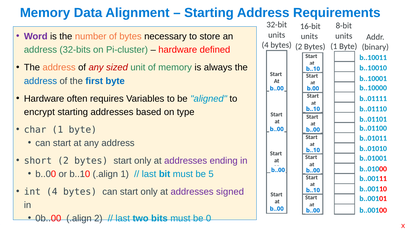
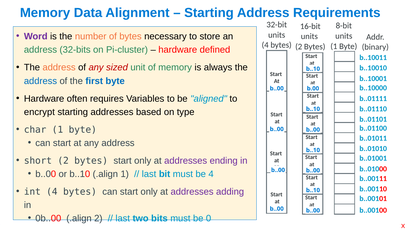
be 5: 5 -> 4 (211, 174)
signed: signed -> adding (230, 192)
